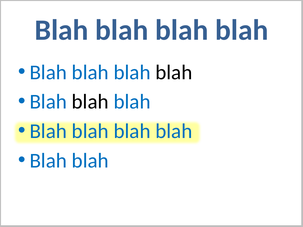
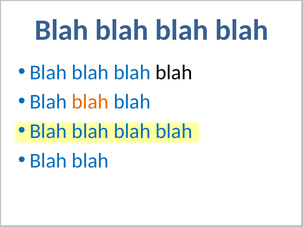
blah colour: black -> orange (90, 102)
